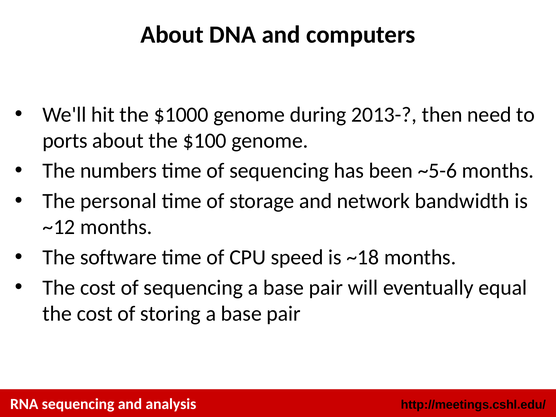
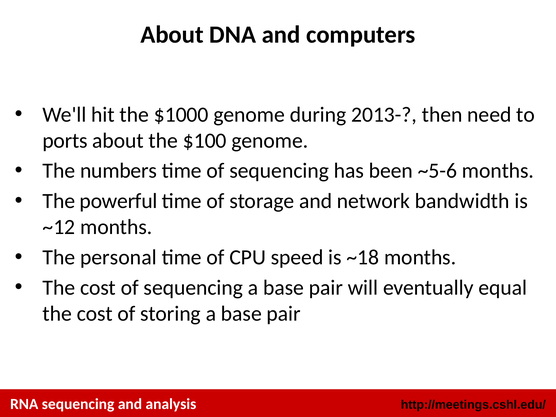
personal: personal -> powerful (119, 201)
software: software -> personal (118, 257)
